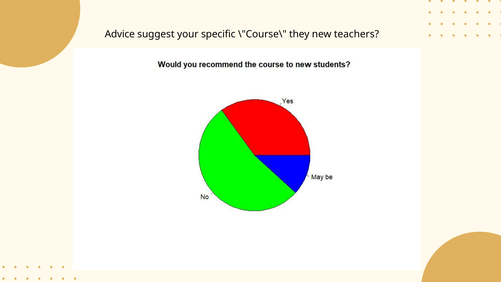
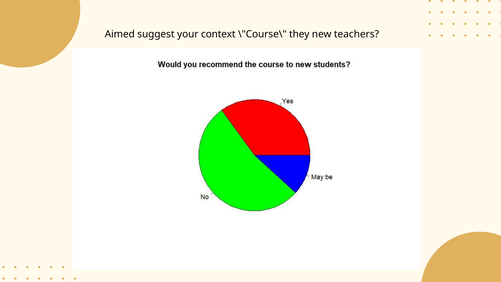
Advice: Advice -> Aimed (120, 34)
specific: specific -> context (218, 34)
